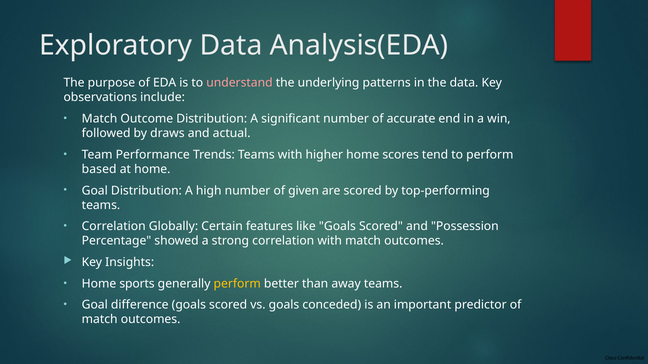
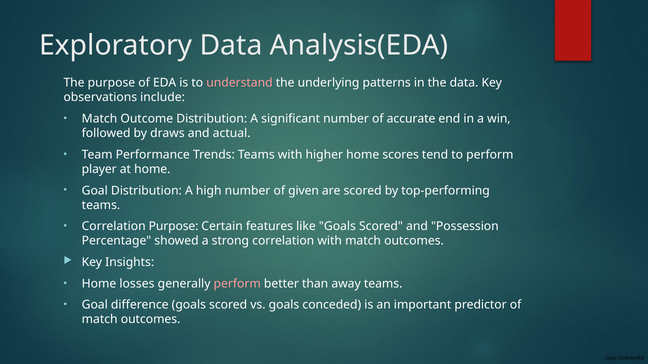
based: based -> player (99, 169)
Correlation Globally: Globally -> Purpose (174, 227)
sports: sports -> losses (137, 284)
perform colour: yellow -> pink (237, 284)
